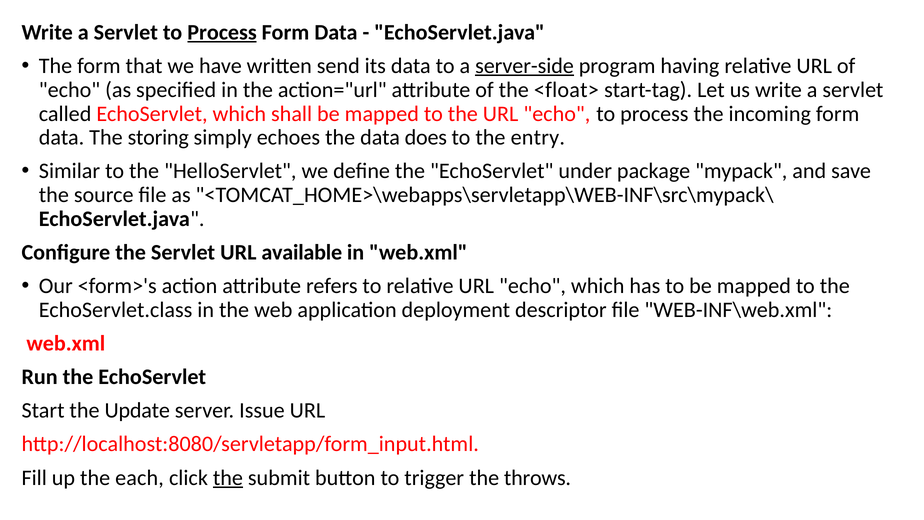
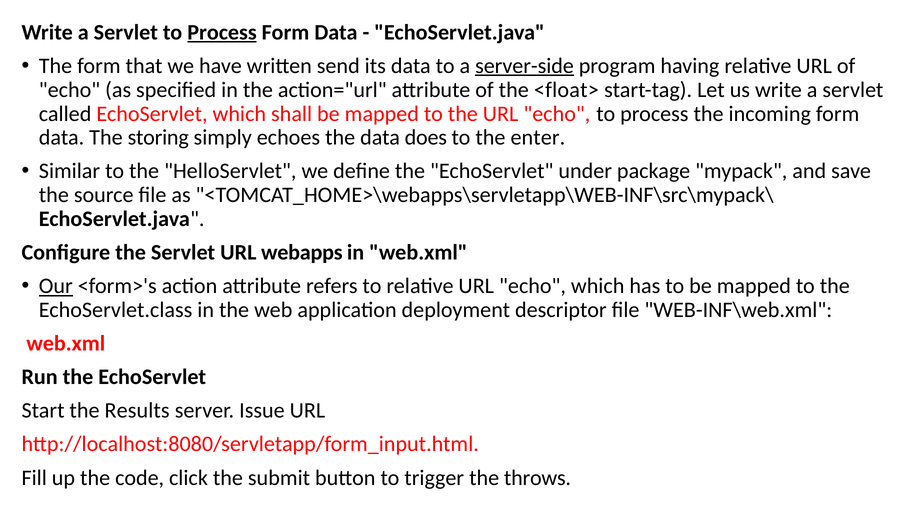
entry: entry -> enter (538, 138)
available: available -> webapps (302, 252)
Our underline: none -> present (56, 286)
Update: Update -> Results (137, 410)
each: each -> code (140, 477)
the underline: present -> none (228, 477)
